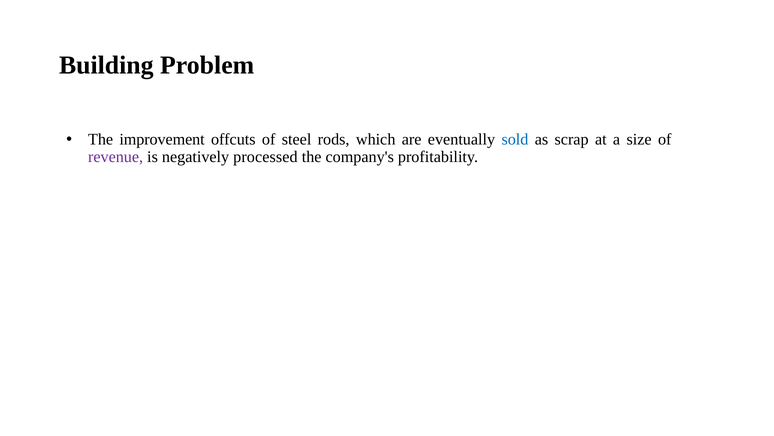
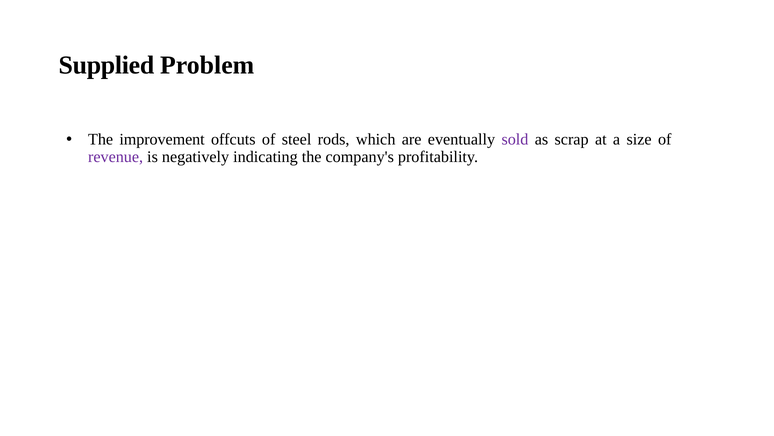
Building: Building -> Supplied (106, 65)
sold colour: blue -> purple (515, 139)
processed: processed -> indicating (265, 157)
